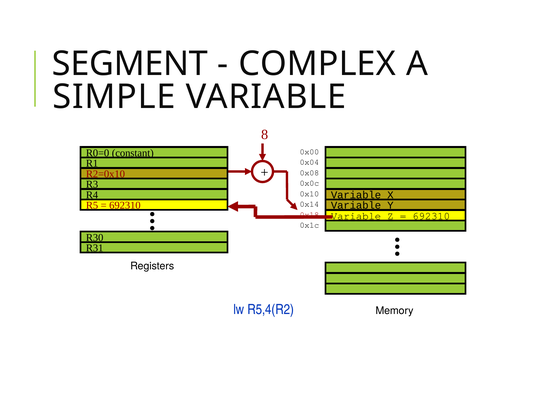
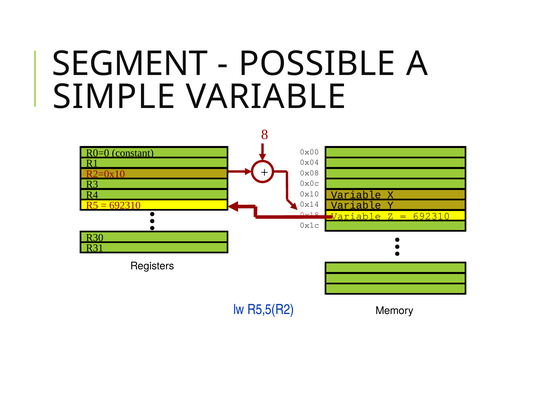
COMPLEX: COMPLEX -> POSSIBLE (317, 64)
R5,4(R2: R5,4(R2 -> R5,5(R2 (271, 309)
